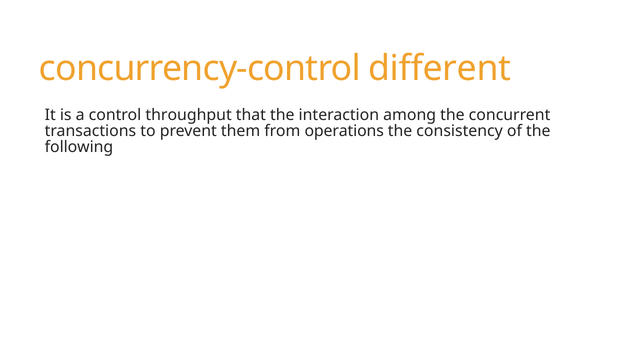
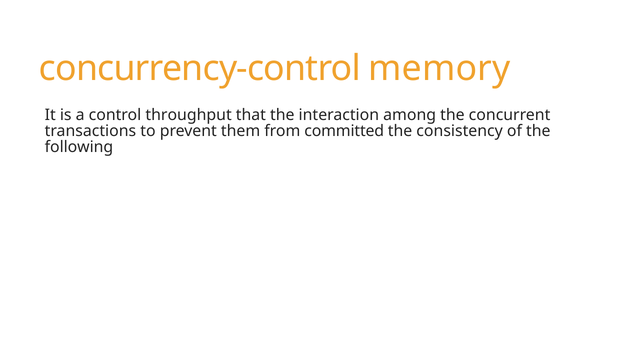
different: different -> memory (440, 68)
operations: operations -> committed (344, 131)
